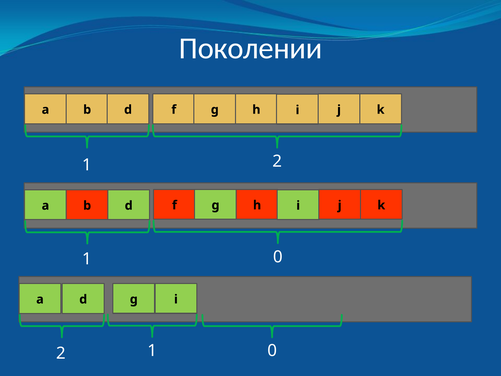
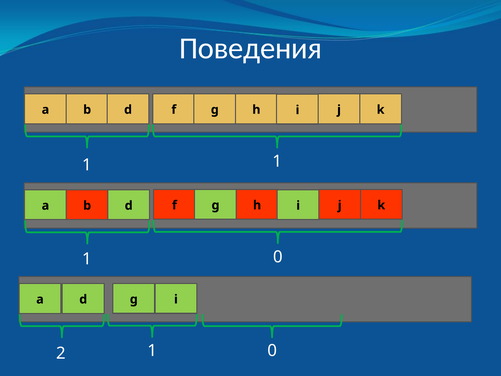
Поколении: Поколении -> Поведения (251, 48)
1 2: 2 -> 1 (277, 161)
